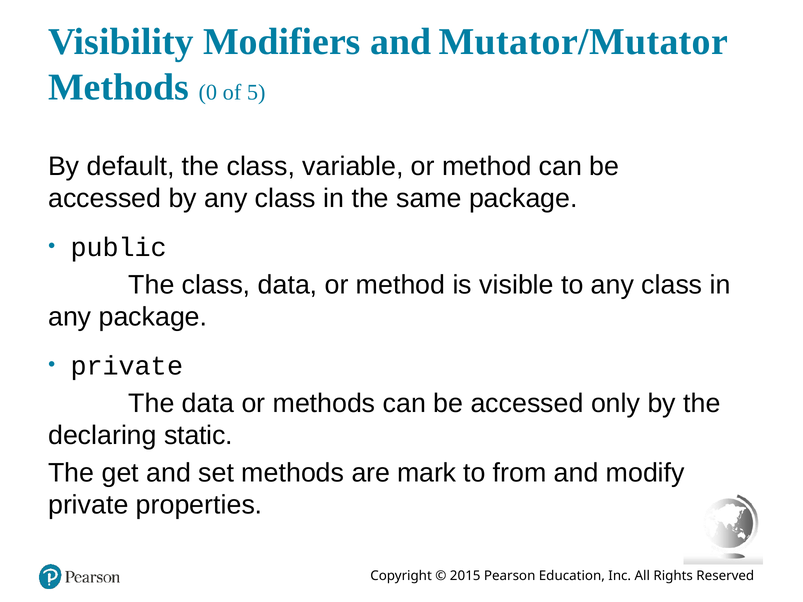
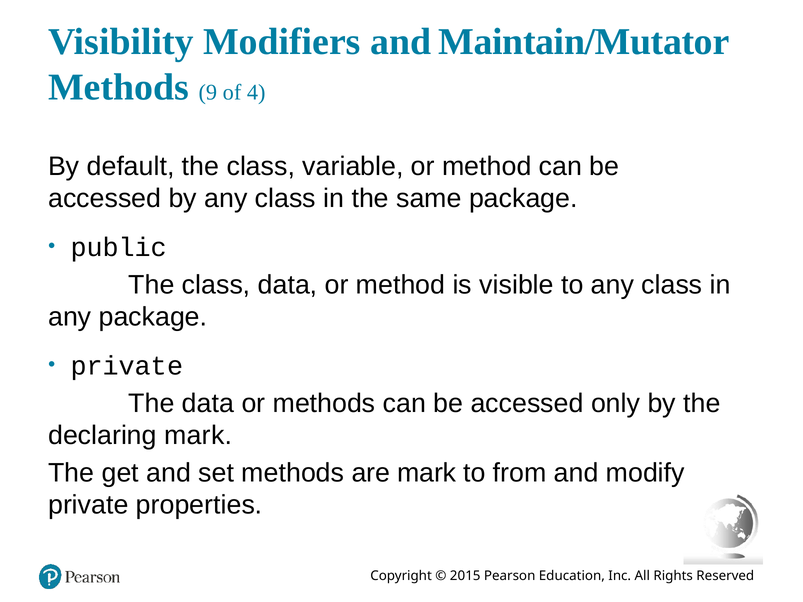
Mutator/Mutator: Mutator/Mutator -> Maintain/Mutator (584, 42)
0: 0 -> 9 (208, 92)
5: 5 -> 4 (256, 92)
declaring static: static -> mark (198, 435)
